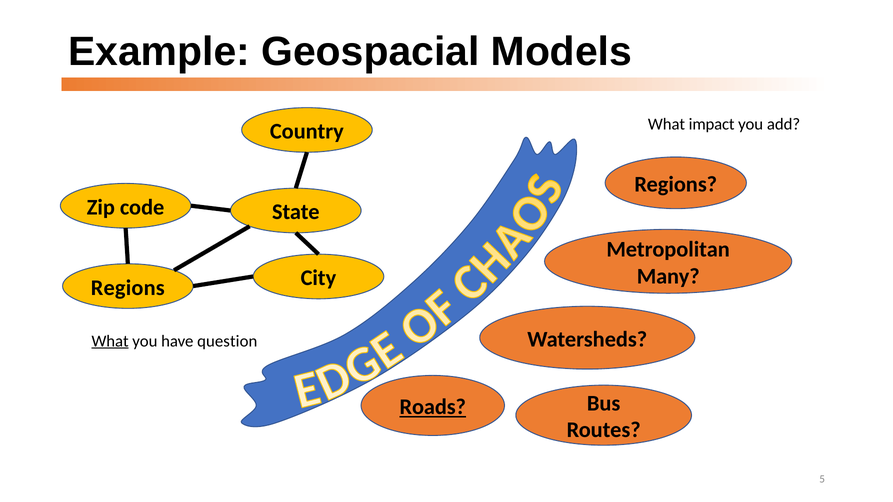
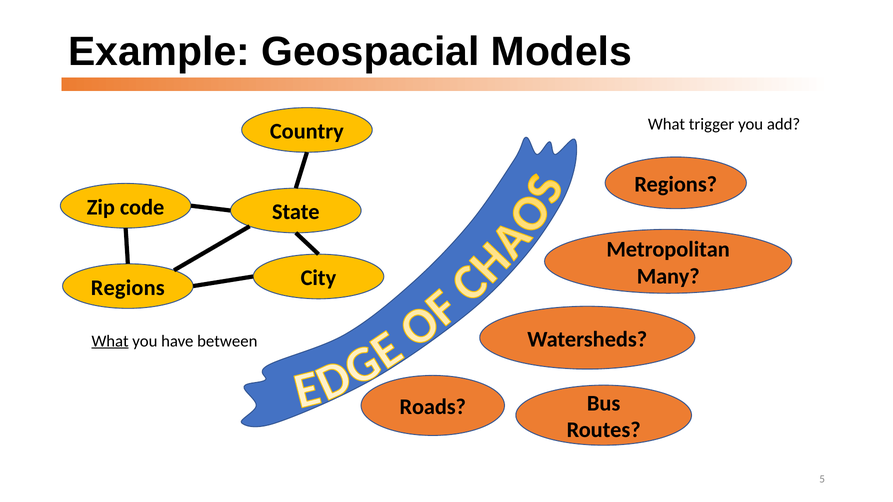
impact: impact -> trigger (712, 124)
question: question -> between (227, 341)
Roads underline: present -> none (433, 407)
